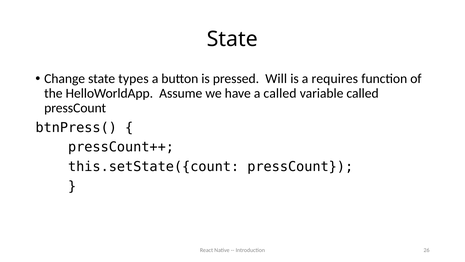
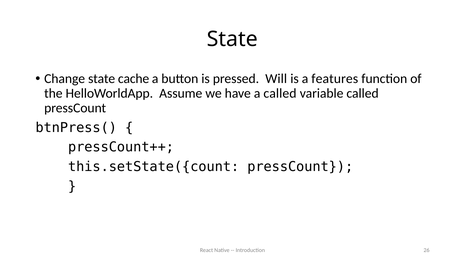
types: types -> cache (134, 79)
requires: requires -> features (335, 79)
